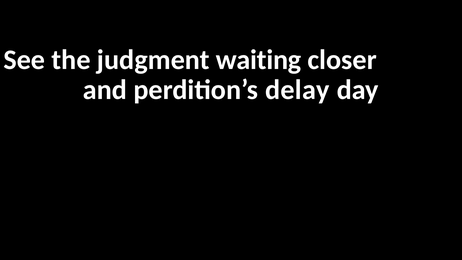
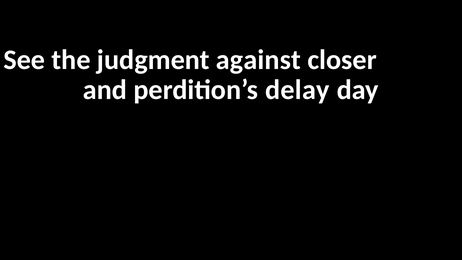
waiting: waiting -> against (258, 60)
